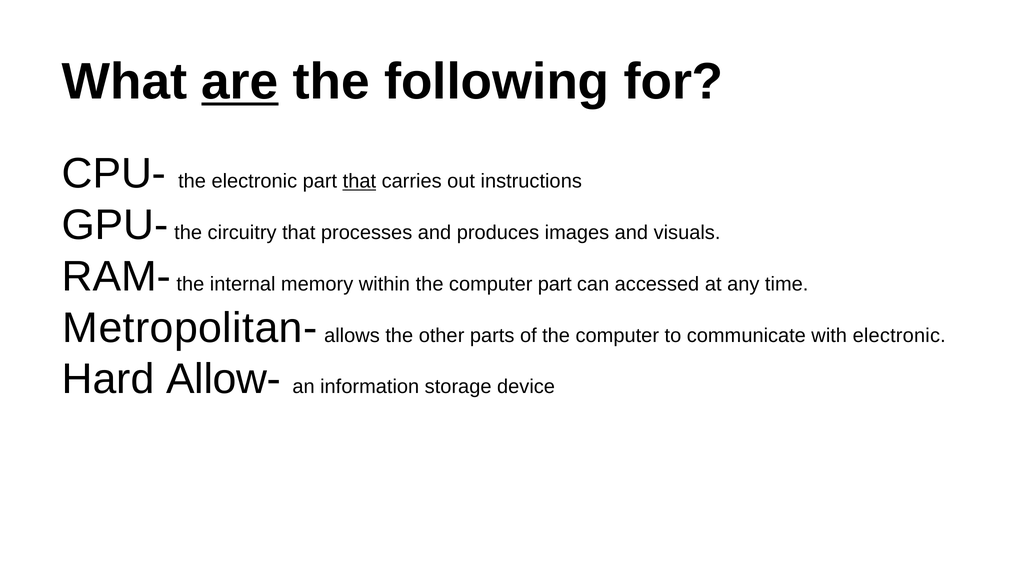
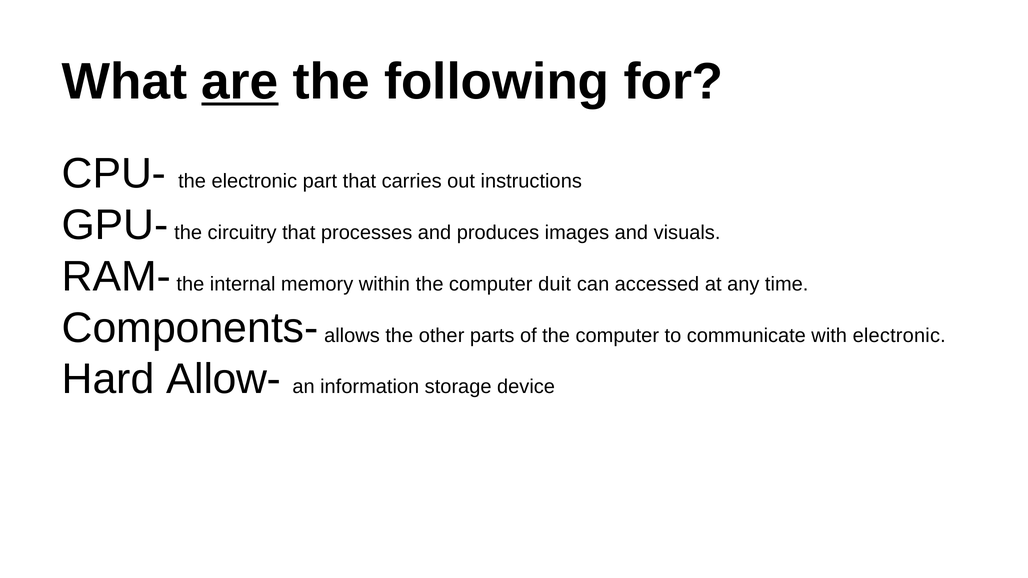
that underline: present -> none (359, 181)
computer part: part -> duit (555, 284)
Metropolitan-: Metropolitan- -> Components- (190, 328)
